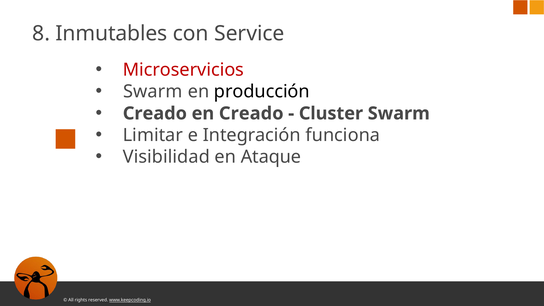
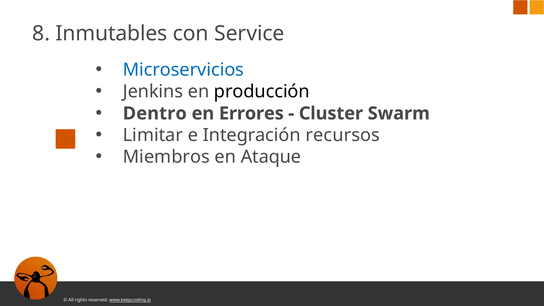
Microservicios colour: red -> blue (183, 70)
Swarm: Swarm -> Jenkins (153, 92)
Creado: Creado -> Dentro (155, 113)
en Creado: Creado -> Errores (251, 113)
funciona: funciona -> recursos (343, 135)
Visibilidad: Visibilidad -> Miembros (166, 157)
